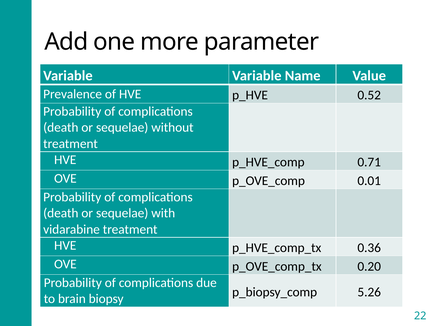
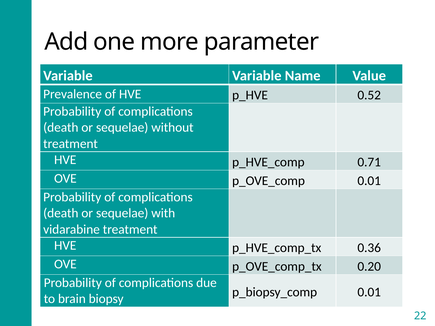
5.26: 5.26 -> 0.01 (369, 292)
